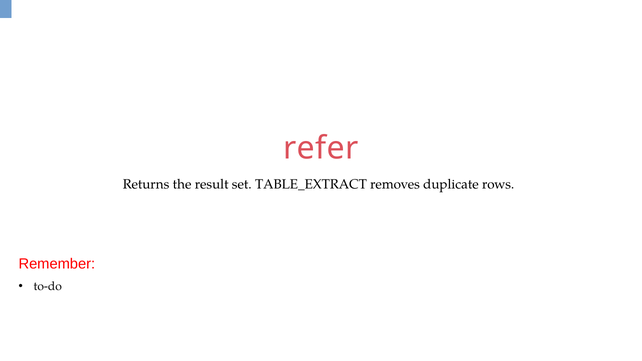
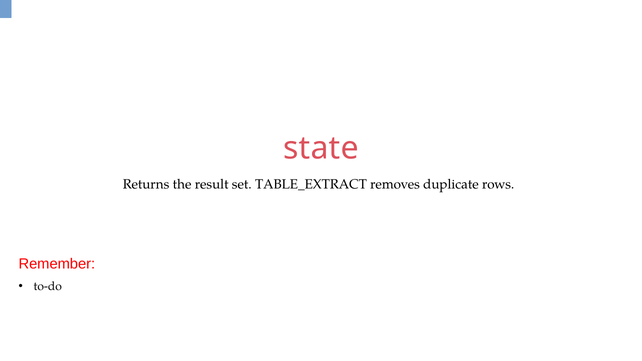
refer: refer -> state (321, 148)
